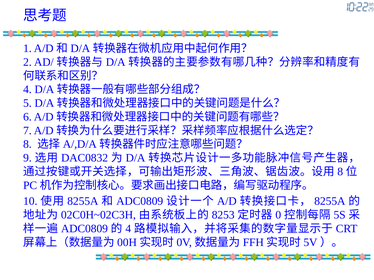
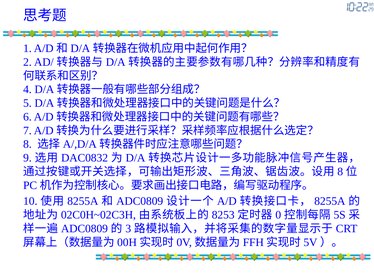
4: 4 -> 3 (128, 229)
